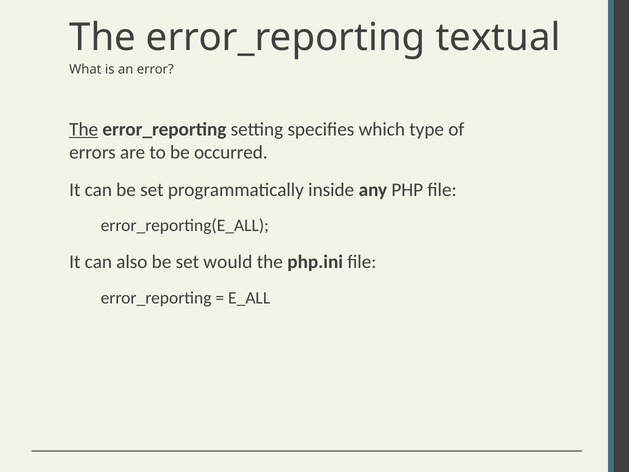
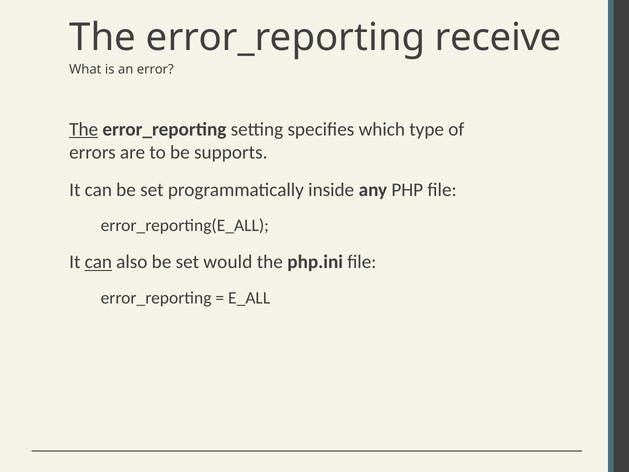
textual: textual -> receive (498, 37)
occurred: occurred -> supports (231, 152)
can underline: none -> present (98, 262)
